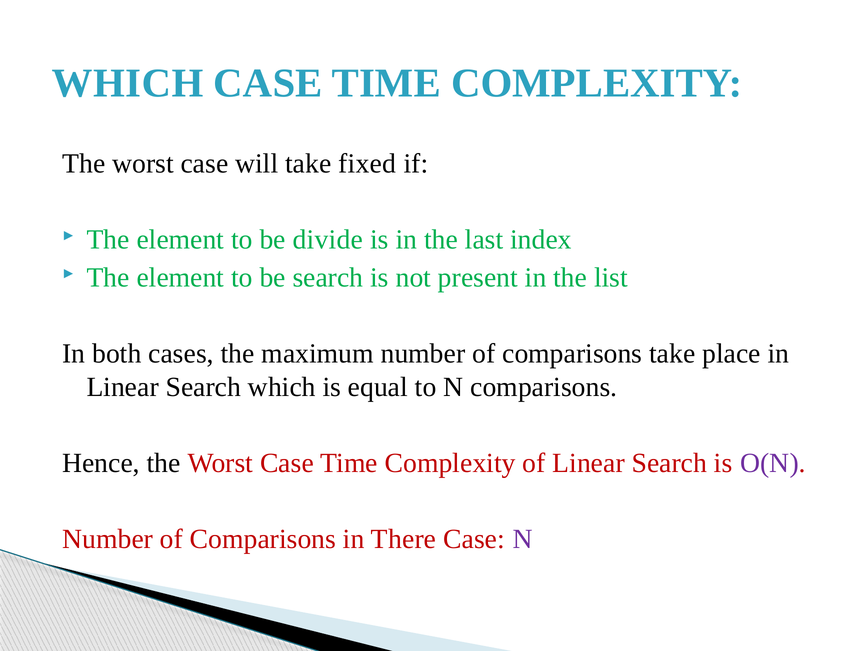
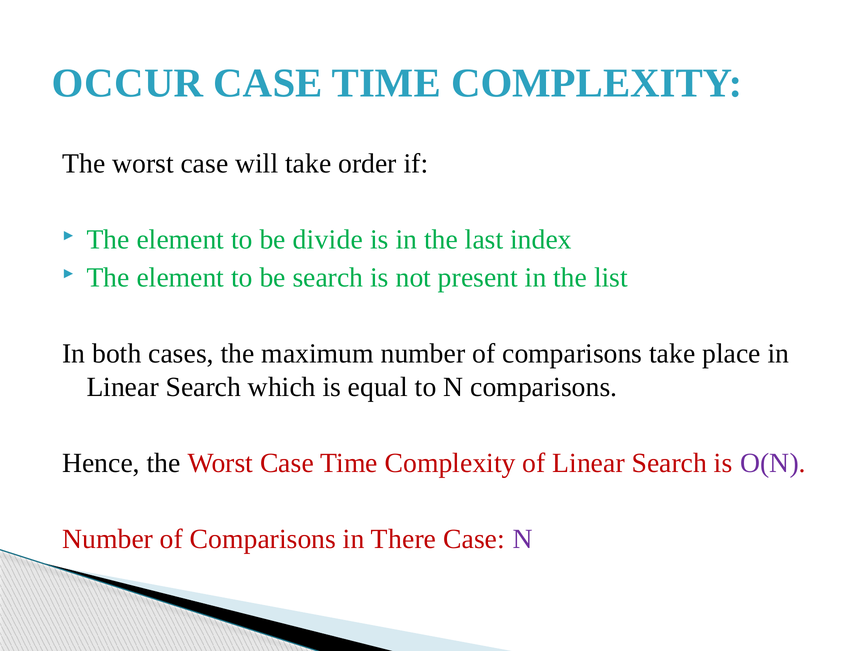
WHICH: WHICH -> OCCUR (128, 83)
fixed: fixed -> order (367, 163)
